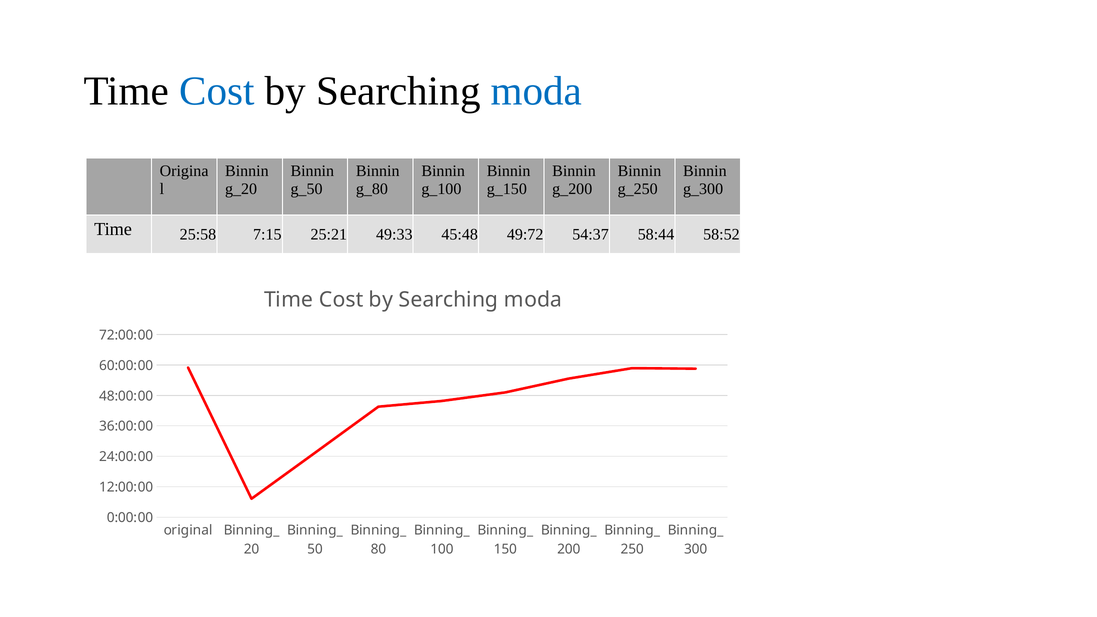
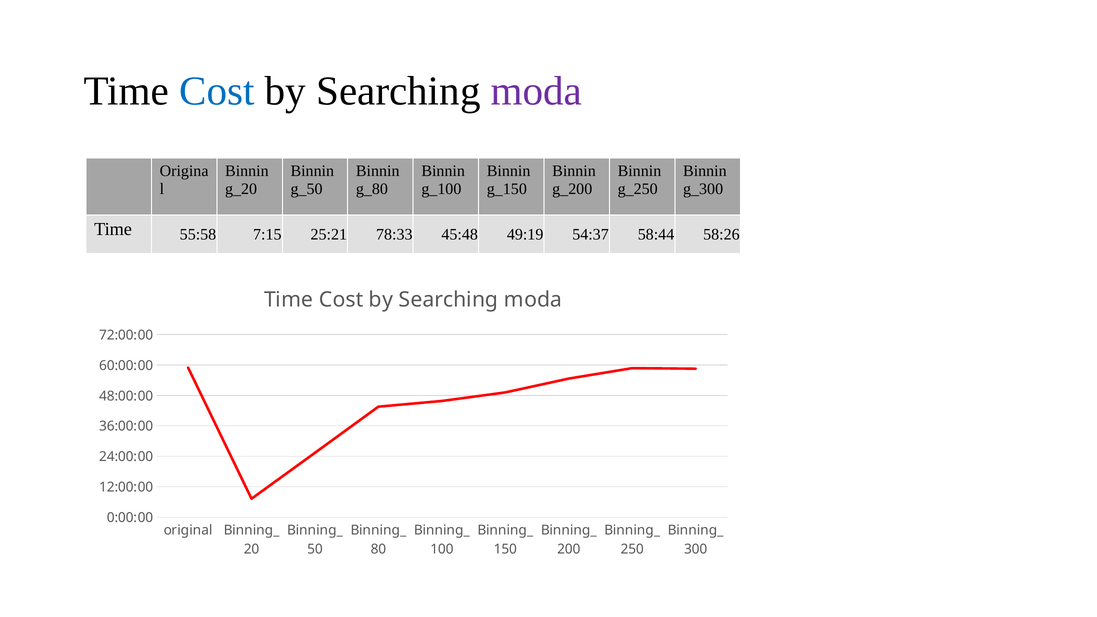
moda colour: blue -> purple (537, 91)
25:58: 25:58 -> 55:58 (198, 235)
49:33: 49:33 -> 78:33 (394, 235)
49:72: 49:72 -> 49:19 (525, 235)
58:52: 58:52 -> 58:26 (721, 235)
